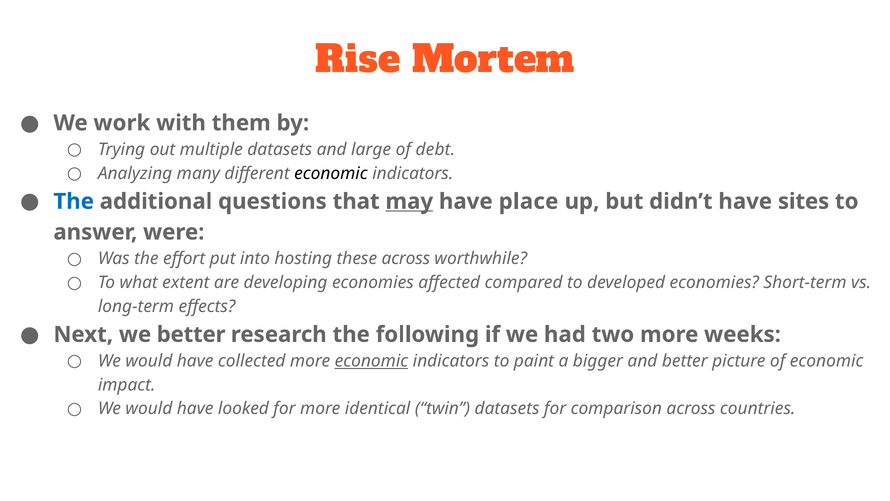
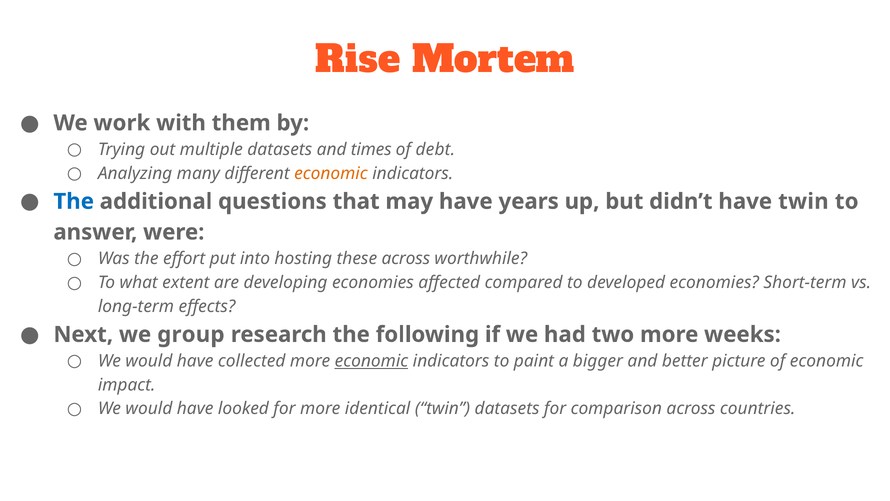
large: large -> times (371, 149)
economic colour: black -> orange (331, 173)
may underline: present -> none (409, 201)
place: place -> years (529, 201)
have sites: sites -> twin (803, 201)
we better: better -> group (191, 334)
